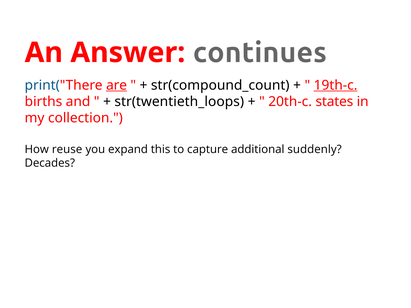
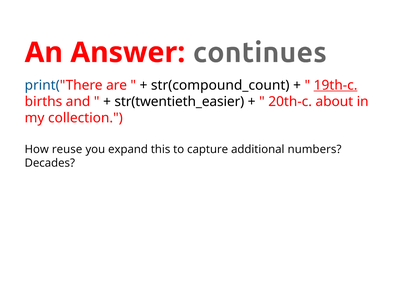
are underline: present -> none (117, 85)
str(twentieth_loops: str(twentieth_loops -> str(twentieth_easier (179, 102)
states: states -> about (334, 102)
suddenly: suddenly -> numbers (315, 149)
